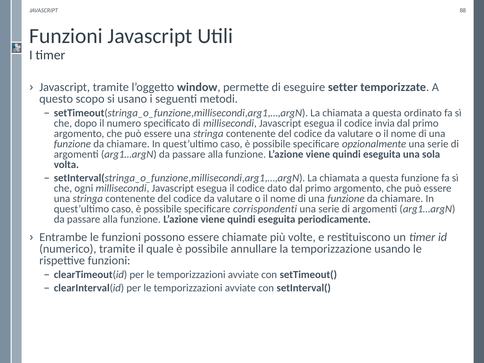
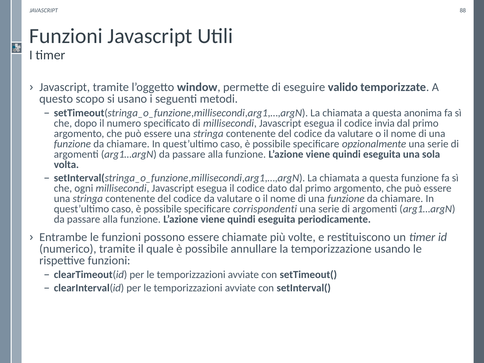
setter: setter -> valido (343, 87)
ordinato: ordinato -> anonima (423, 113)
